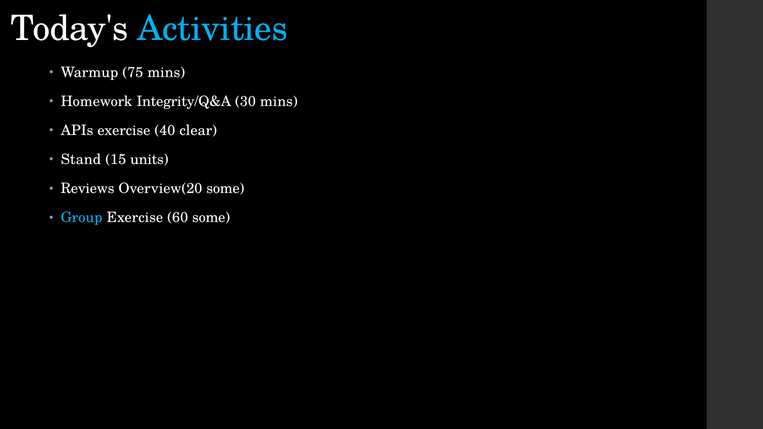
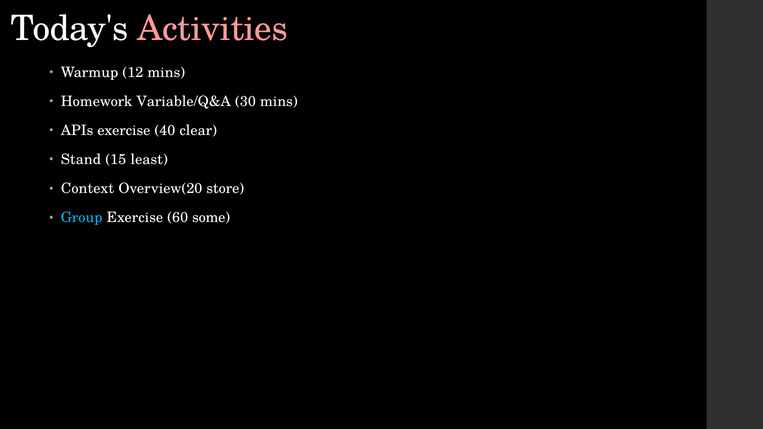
Activities colour: light blue -> pink (213, 29)
75: 75 -> 12 (133, 73)
Integrity/Q&A: Integrity/Q&A -> Variable/Q&A (184, 102)
units: units -> least (149, 160)
Reviews: Reviews -> Context (87, 189)
Overview(20 some: some -> store (225, 189)
